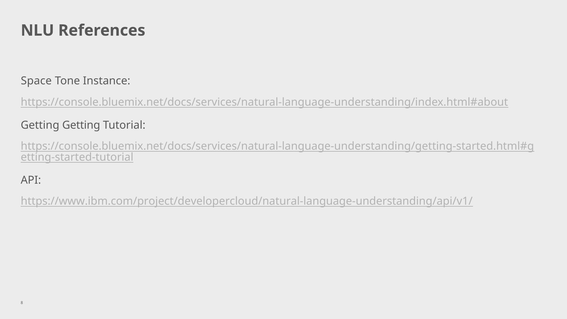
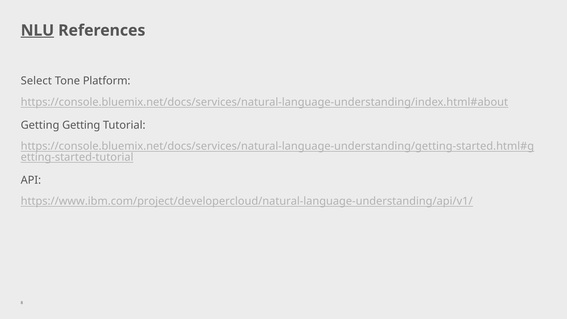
NLU underline: none -> present (37, 30)
Space: Space -> Select (36, 81)
Instance: Instance -> Platform (107, 81)
